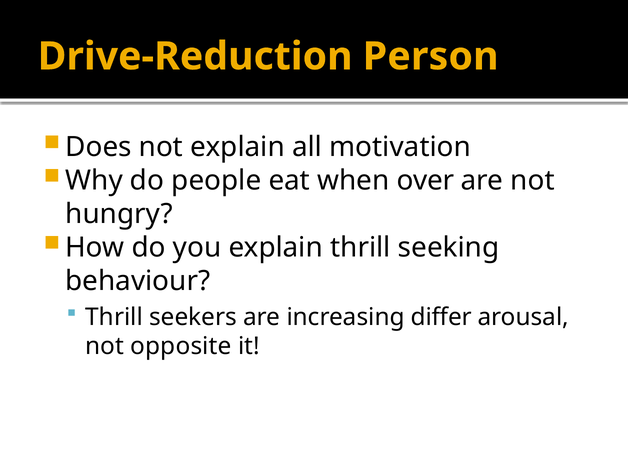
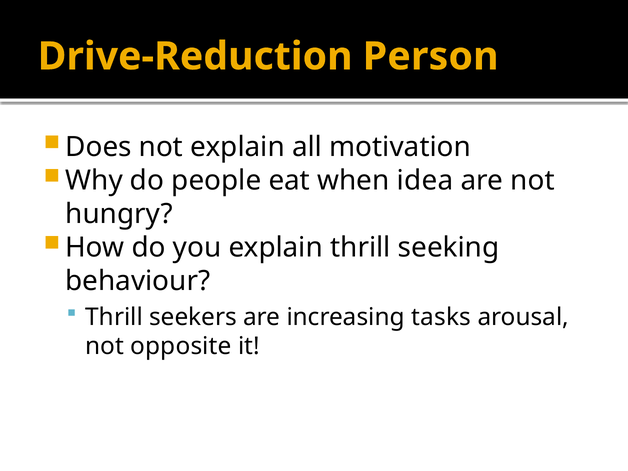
over: over -> idea (425, 180)
differ: differ -> tasks (441, 317)
